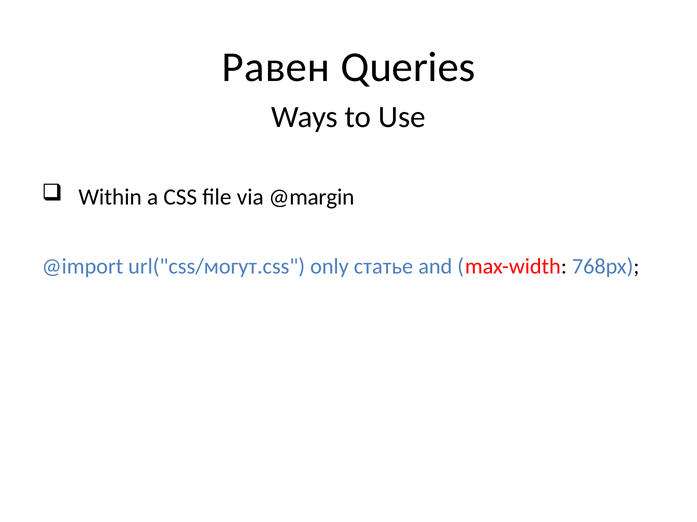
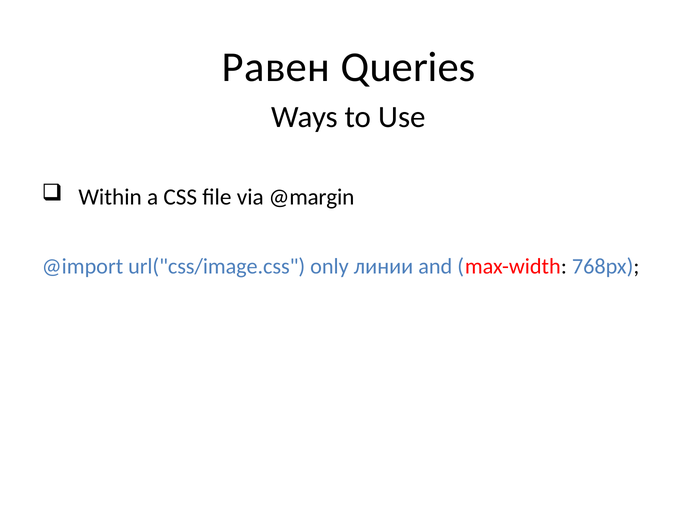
url("css/могут.css: url("css/могут.css -> url("css/image.css (217, 267)
статье: статье -> линии (384, 267)
